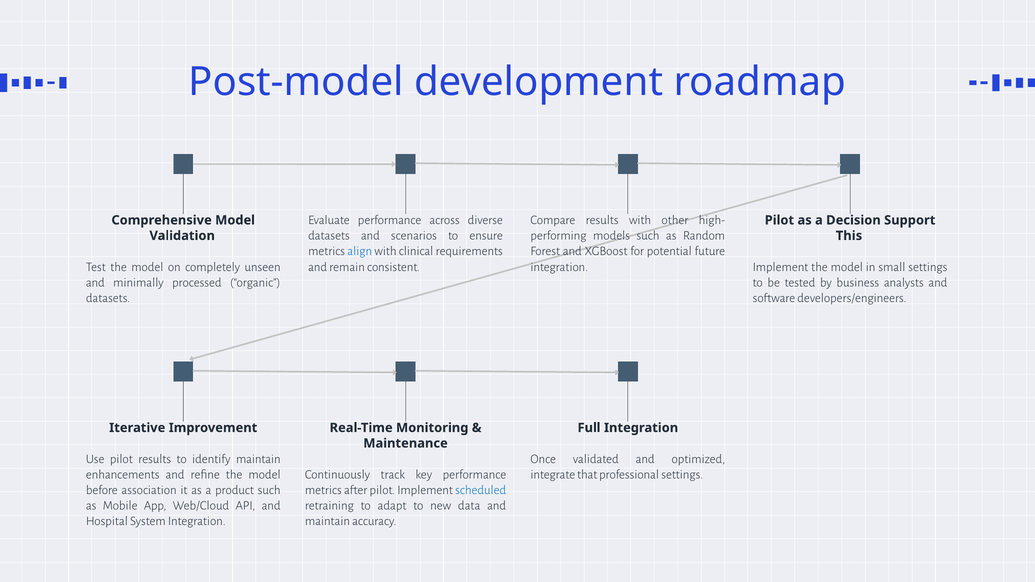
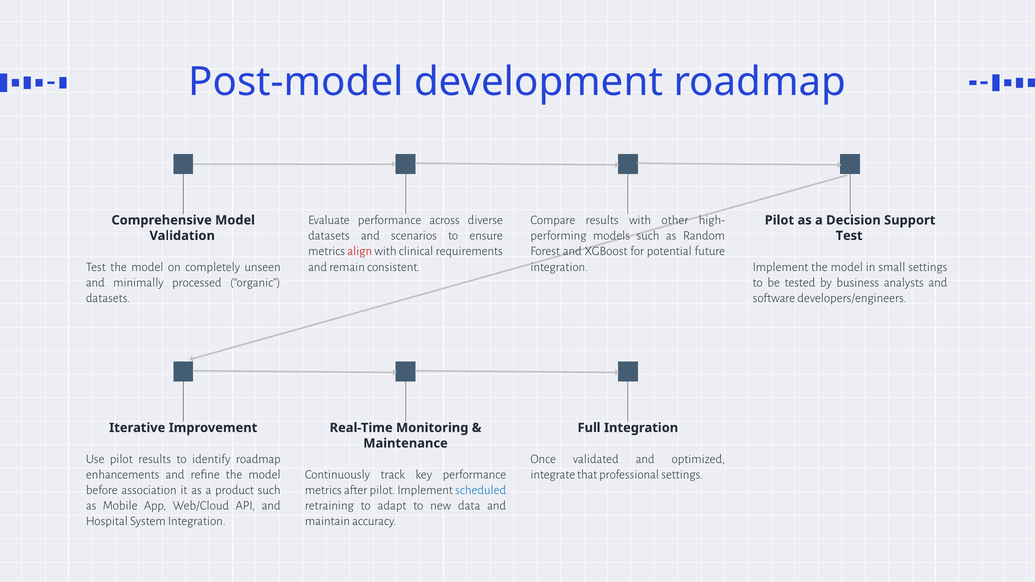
This: This -> Test (849, 236)
align colour: blue -> red (360, 251)
identify maintain: maintain -> roadmap (258, 459)
